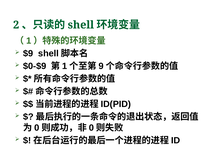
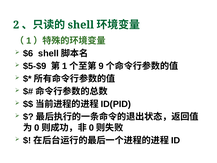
$9: $9 -> $6 (28, 53)
$0-$9: $0-$9 -> $5-$9 (35, 66)
